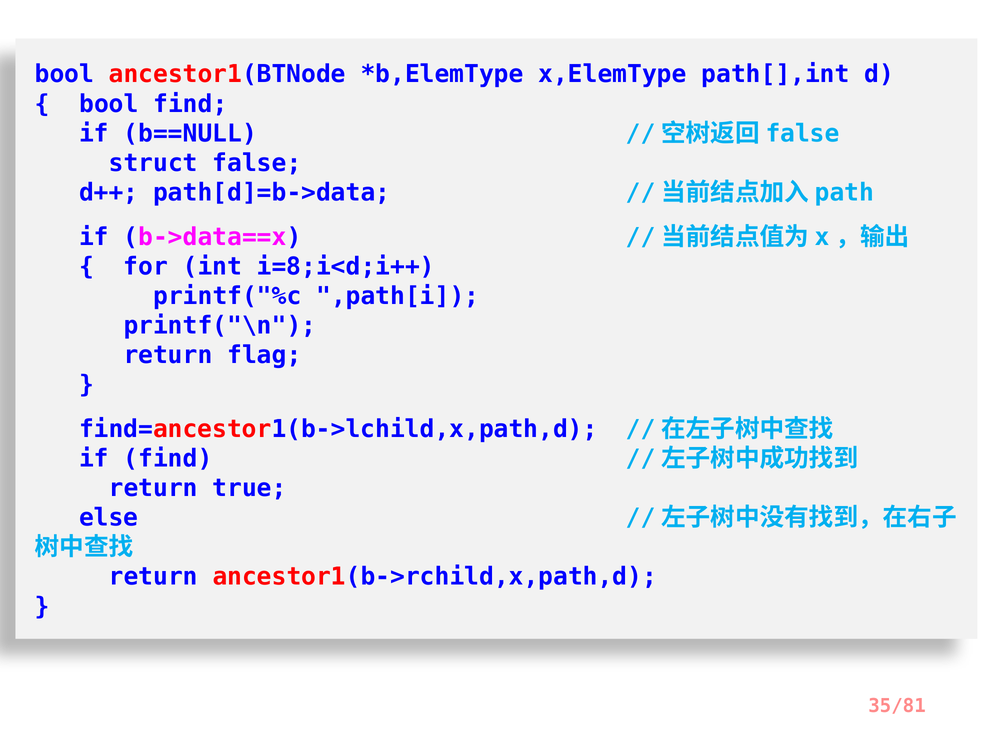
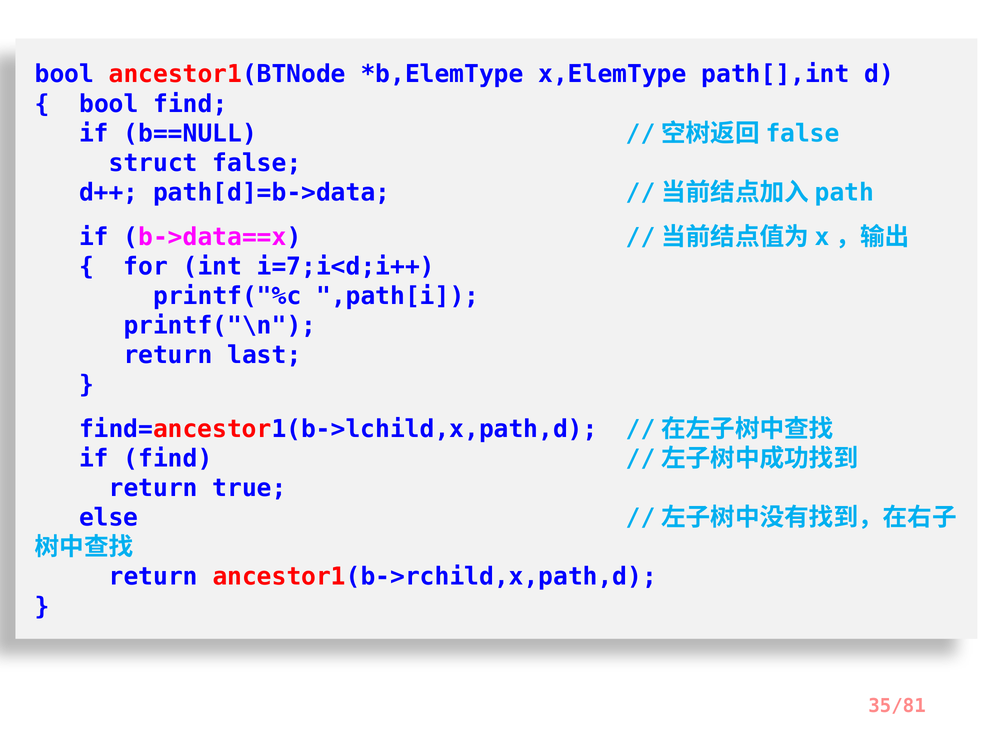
i=8;i<d;i++: i=8;i<d;i++ -> i=7;i<d;i++ (346, 266)
flag: flag -> last (264, 355)
